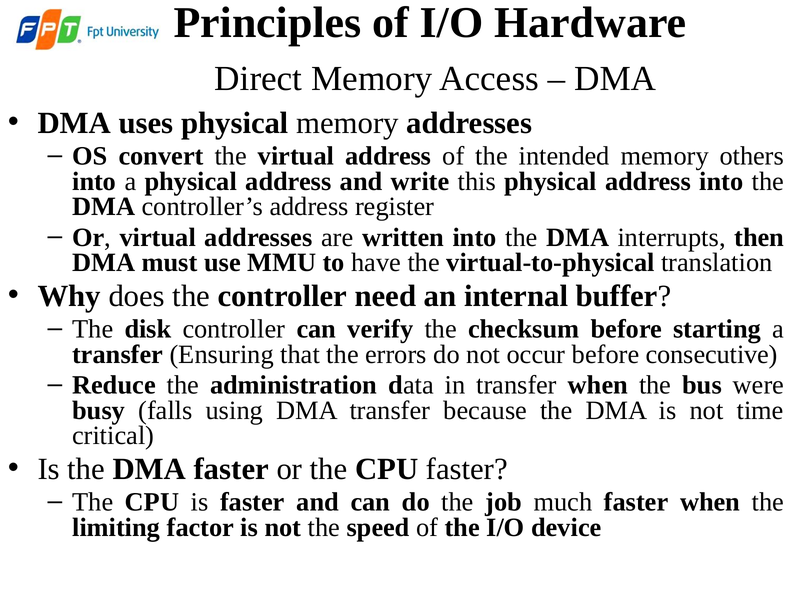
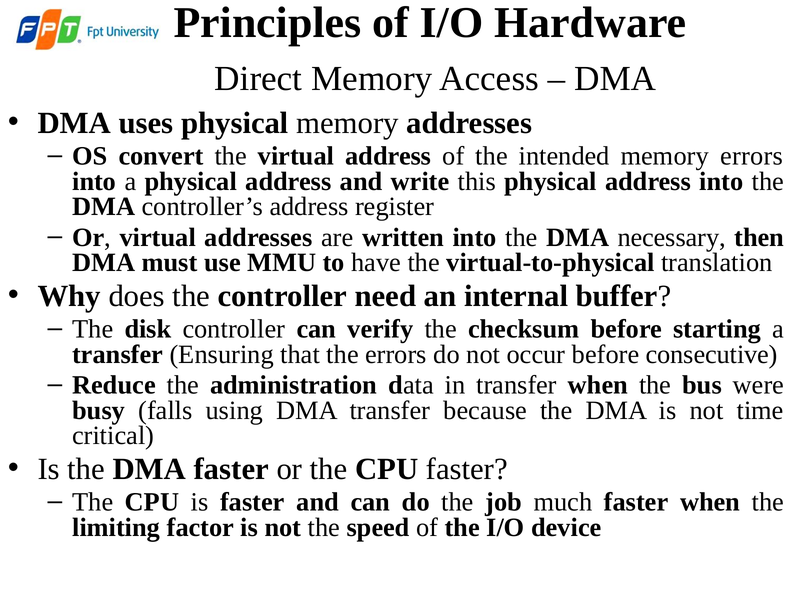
memory others: others -> errors (752, 156)
interrupts: interrupts -> necessary (672, 237)
